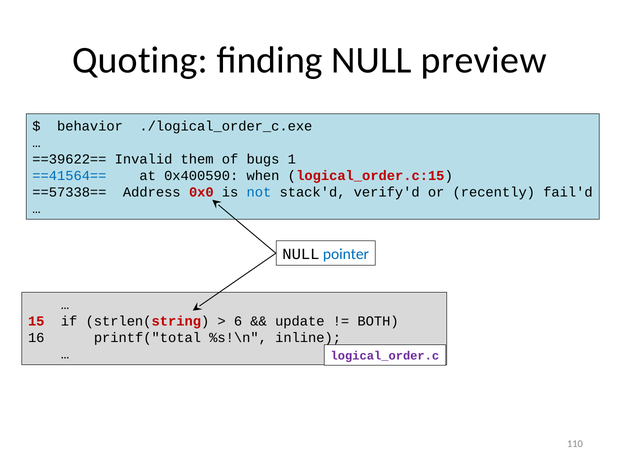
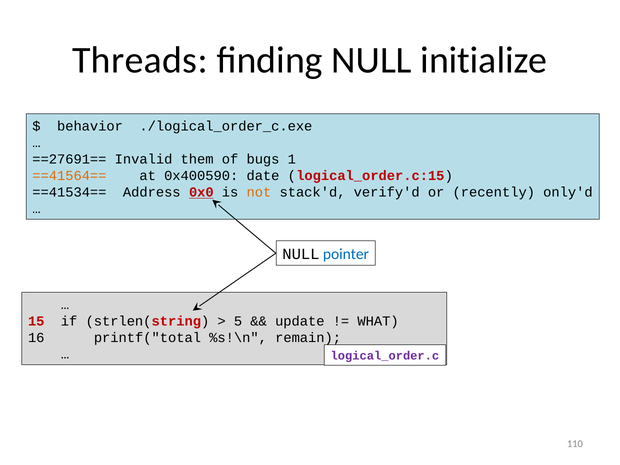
Quoting: Quoting -> Threads (140, 60)
preview: preview -> initialize (484, 60)
==39622==: ==39622== -> ==27691== (69, 159)
==41564== colour: blue -> orange (69, 176)
when: when -> date (263, 176)
==57338==: ==57338== -> ==41534== (69, 192)
0x0 underline: none -> present (201, 192)
not colour: blue -> orange (259, 192)
fail'd: fail'd -> only'd (568, 192)
6: 6 -> 5 (238, 321)
BOTH: BOTH -> WHAT (378, 321)
inline: inline -> remain (308, 338)
